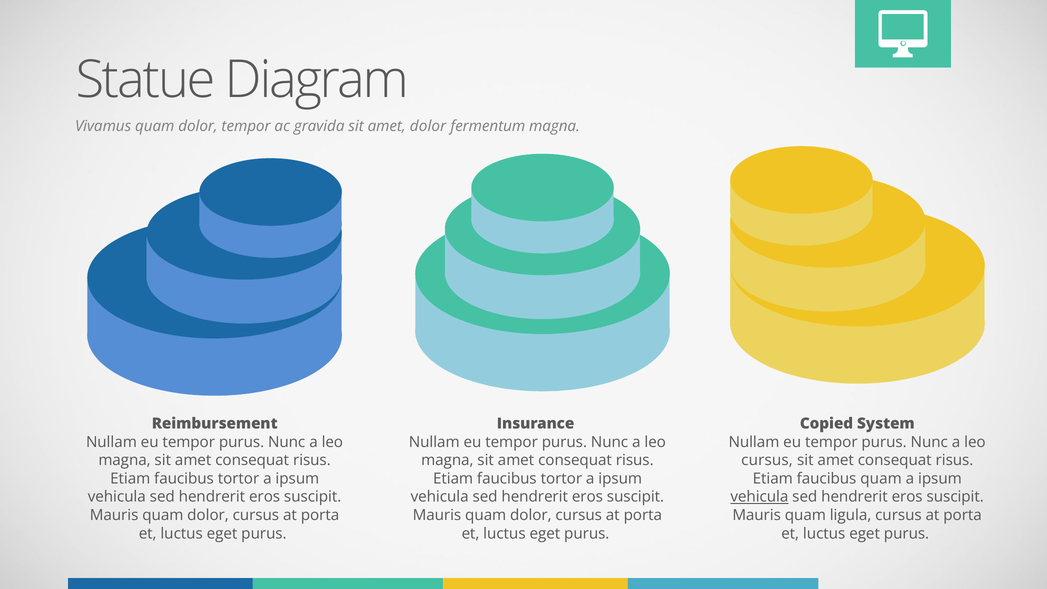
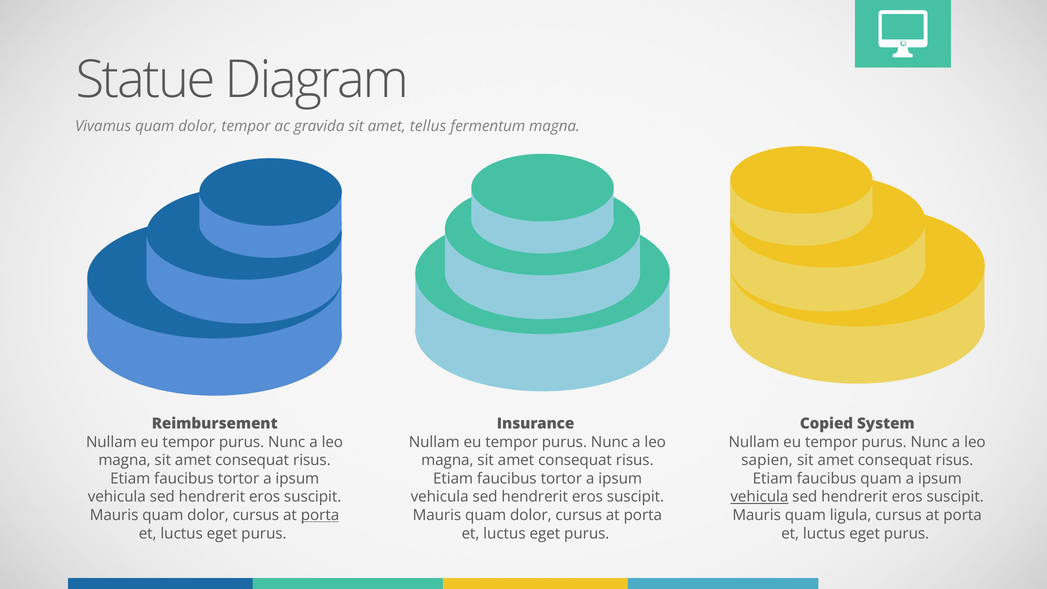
amet dolor: dolor -> tellus (428, 126)
cursus: cursus -> sapien (767, 460)
porta underline: none -> present (320, 515)
